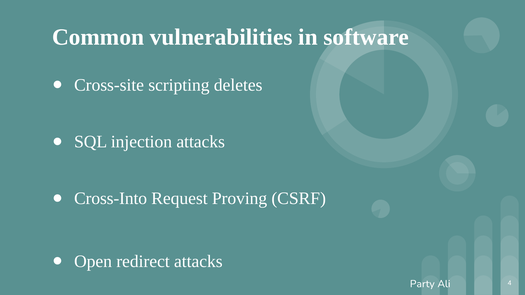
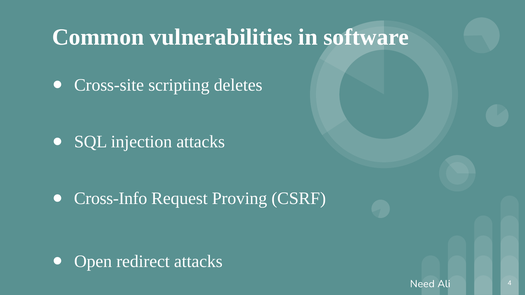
Cross-Into: Cross-Into -> Cross-Info (111, 199)
Party: Party -> Need (422, 284)
